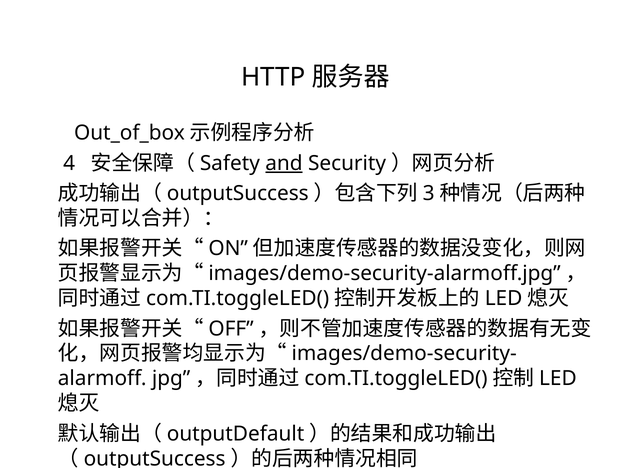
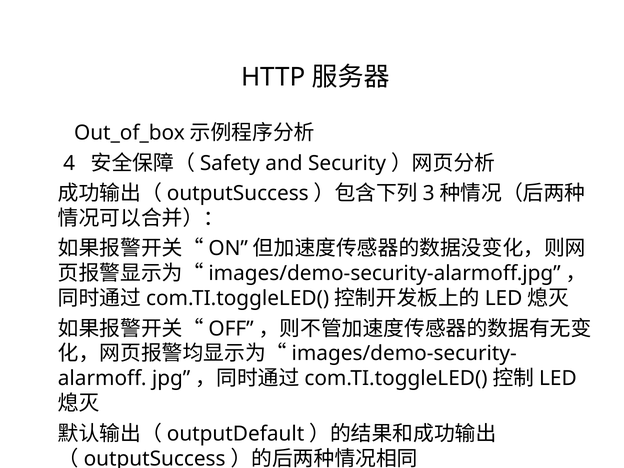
and underline: present -> none (284, 163)
